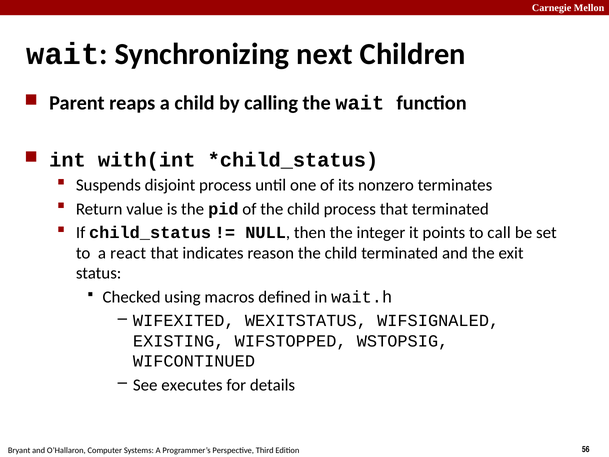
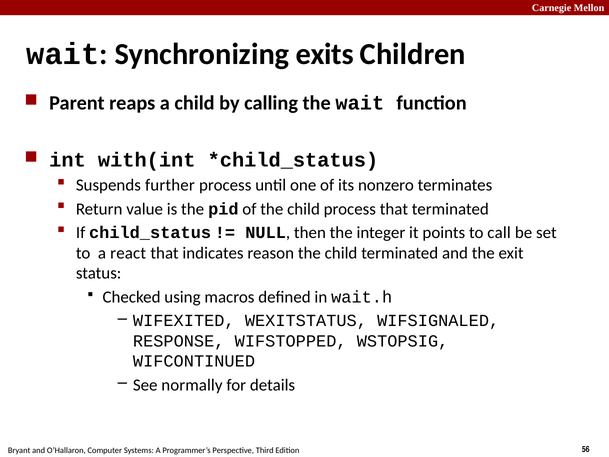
next: next -> exits (325, 54)
disjoint: disjoint -> further (170, 185)
EXISTING: EXISTING -> RESPONSE (179, 341)
executes: executes -> normally (192, 385)
